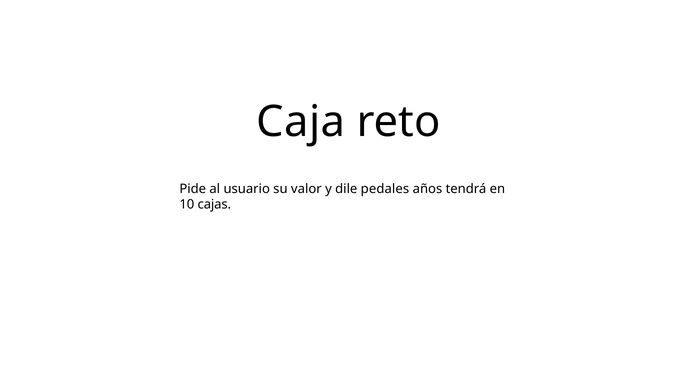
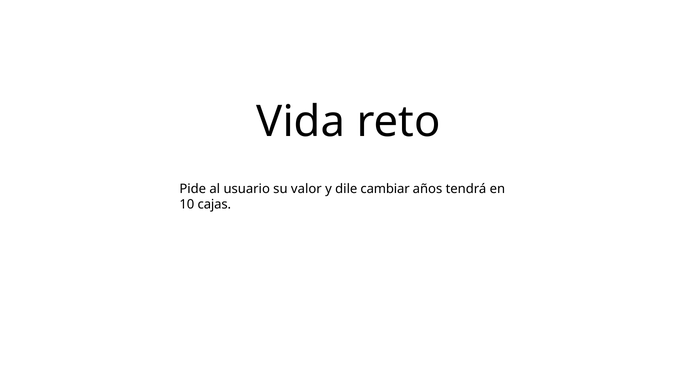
Caja: Caja -> Vida (301, 122)
pedales: pedales -> cambiar (385, 189)
